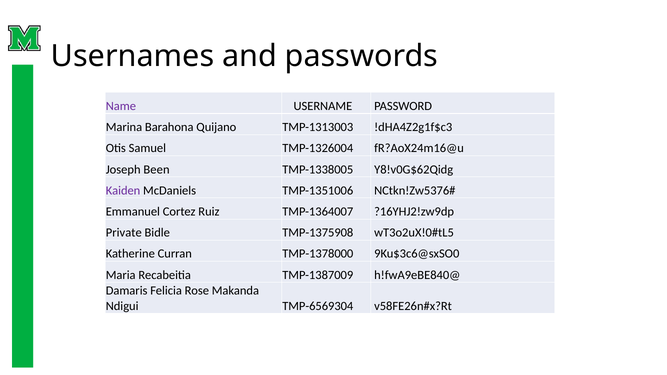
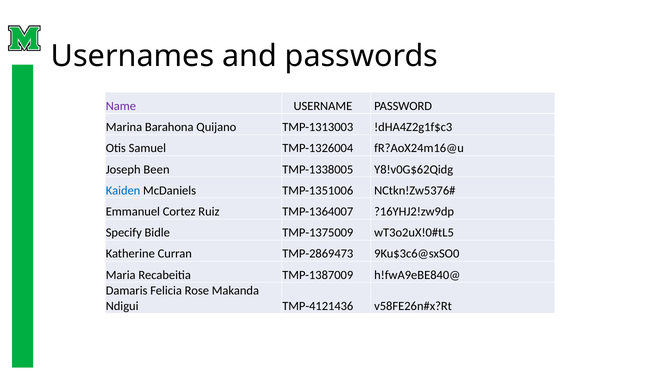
Kaiden colour: purple -> blue (123, 191)
Private: Private -> Specify (124, 233)
TMP-1375908: TMP-1375908 -> TMP-1375009 (318, 233)
TMP-1378000: TMP-1378000 -> TMP-2869473 (318, 254)
TMP-6569304: TMP-6569304 -> TMP-4121436 (318, 306)
